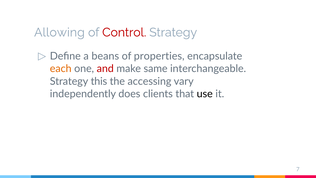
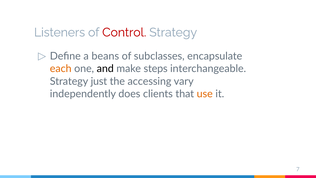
Allowing: Allowing -> Listeners (60, 32)
properties: properties -> subclasses (159, 56)
and colour: red -> black (105, 69)
same: same -> steps (156, 69)
this: this -> just (99, 81)
use colour: black -> orange (205, 94)
